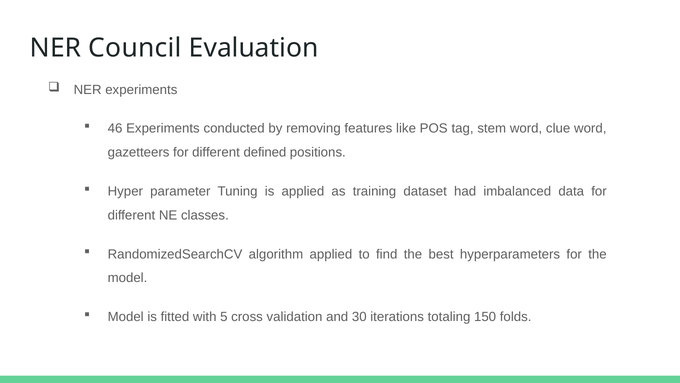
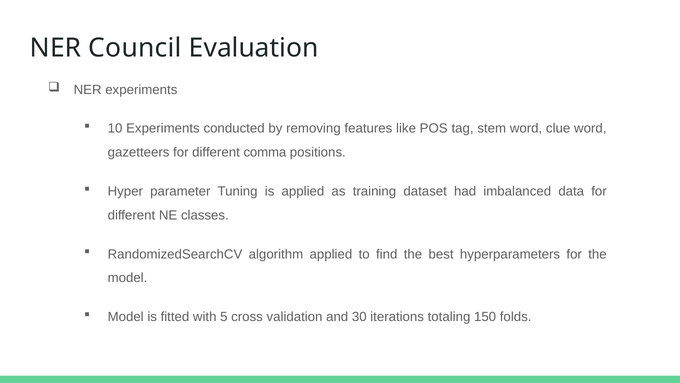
46: 46 -> 10 (115, 128)
defined: defined -> comma (265, 152)
